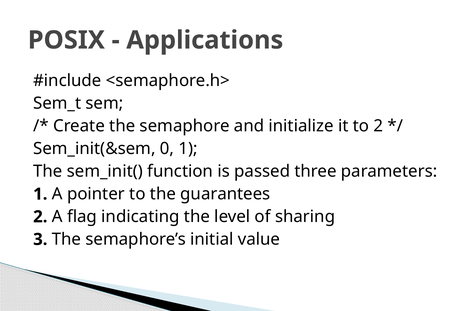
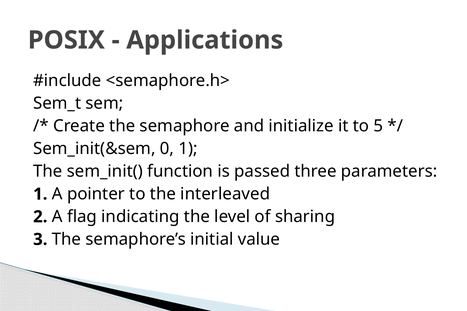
to 2: 2 -> 5 (378, 126)
guarantees: guarantees -> interleaved (225, 194)
